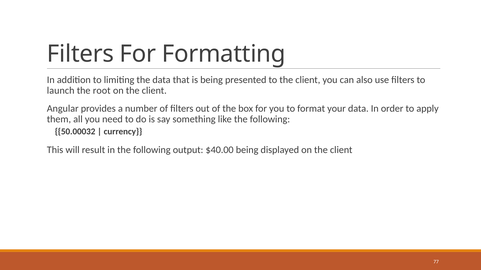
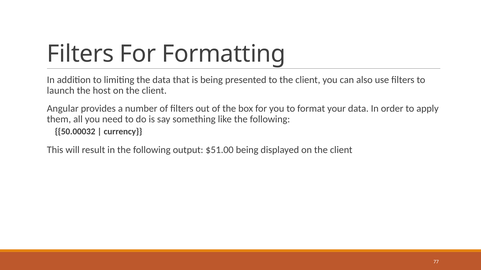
root: root -> host (102, 91)
$40.00: $40.00 -> $51.00 (220, 150)
